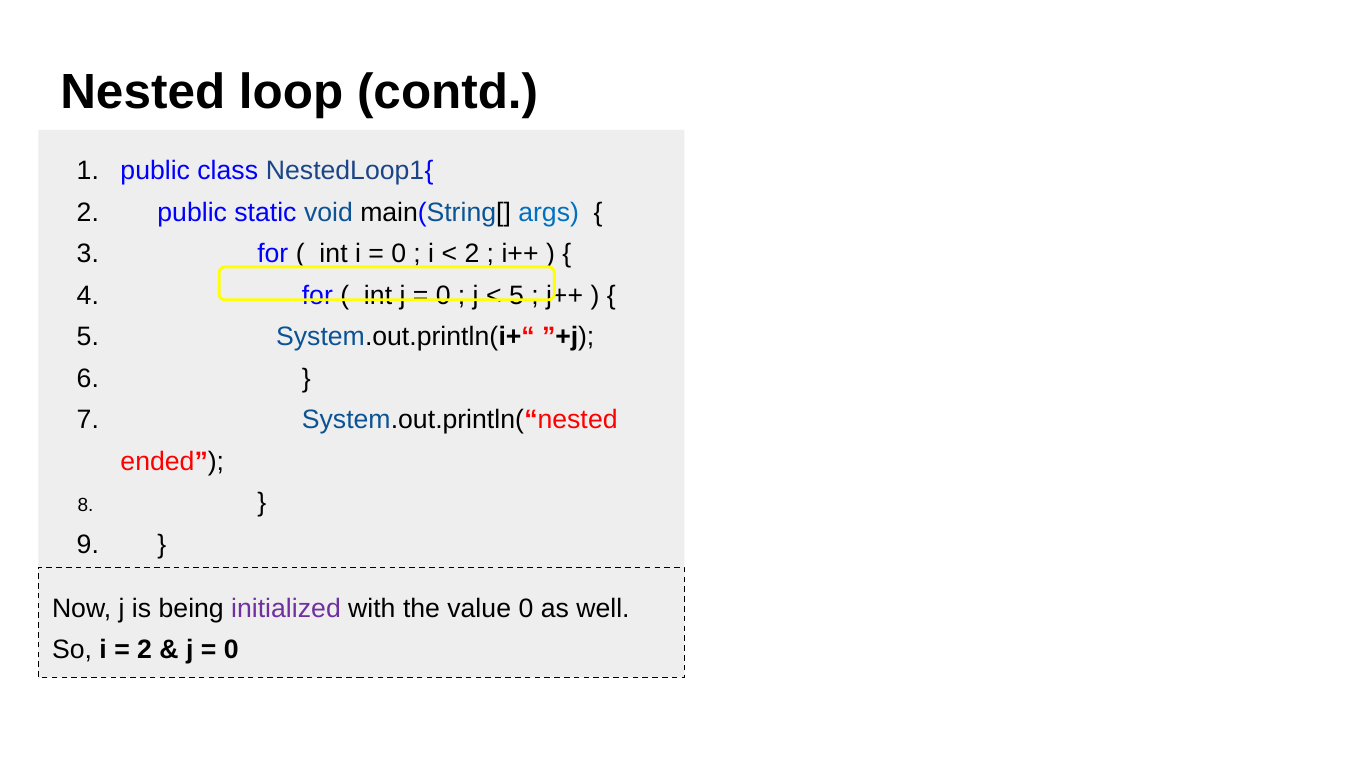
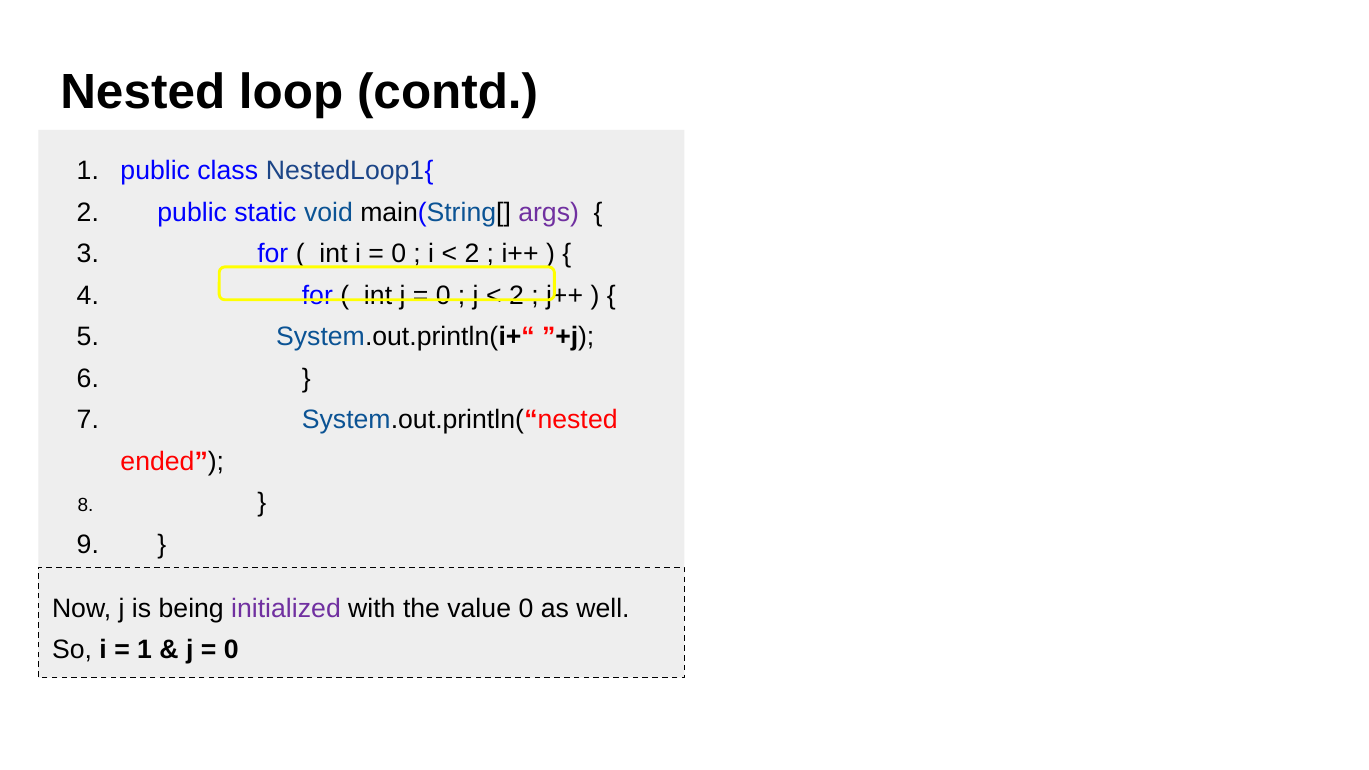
args colour: blue -> purple (549, 212)
5: 5 -> 2 (517, 295)
2: 2 -> 1 (145, 650)
